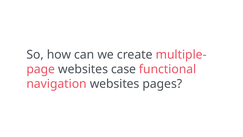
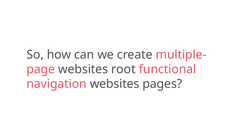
case: case -> root (123, 69)
